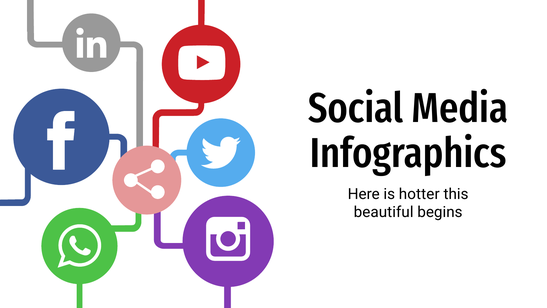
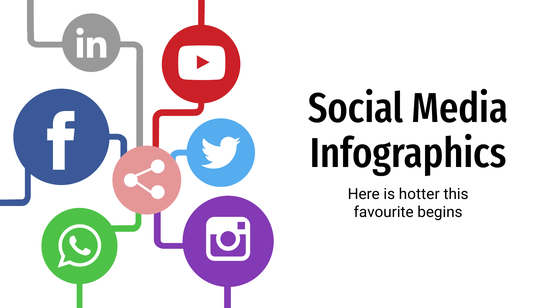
beautiful: beautiful -> favourite (384, 212)
